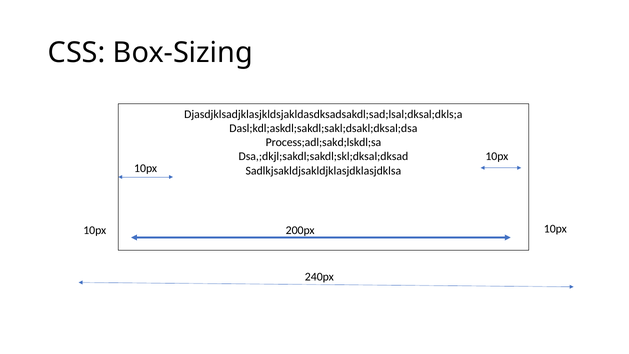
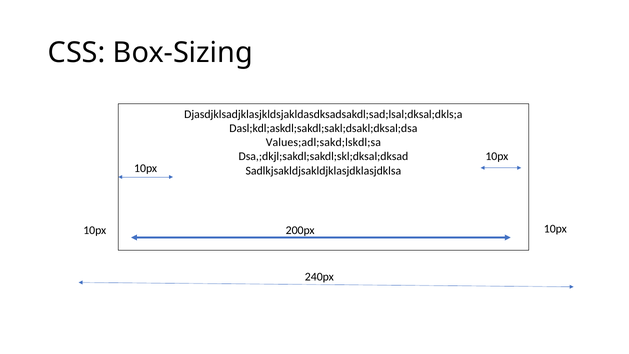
Process;adl;sakd;lskdl;sa: Process;adl;sakd;lskdl;sa -> Values;adl;sakd;lskdl;sa (323, 142)
